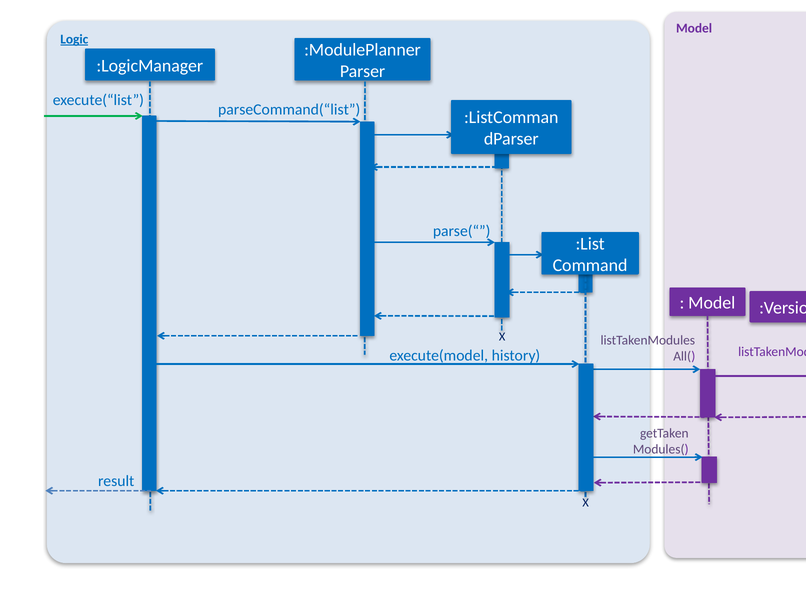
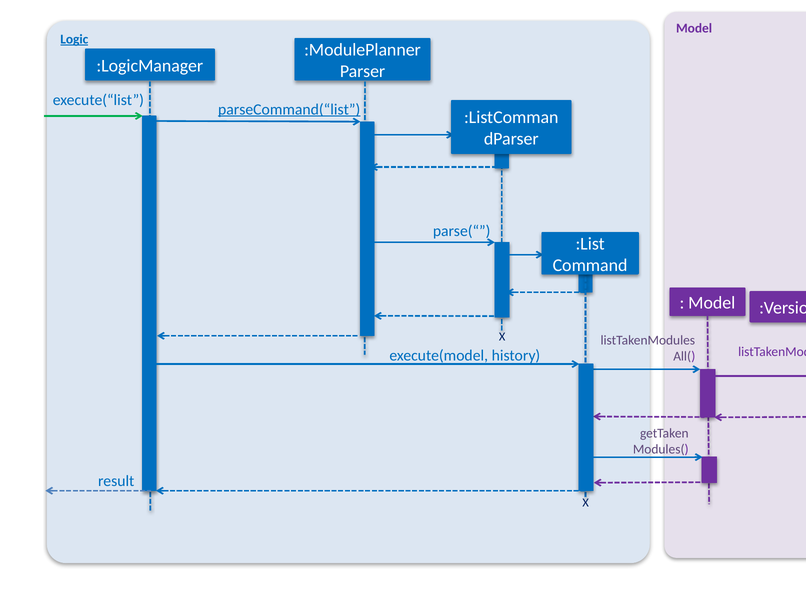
parseCommand(“list underline: none -> present (289, 109)
